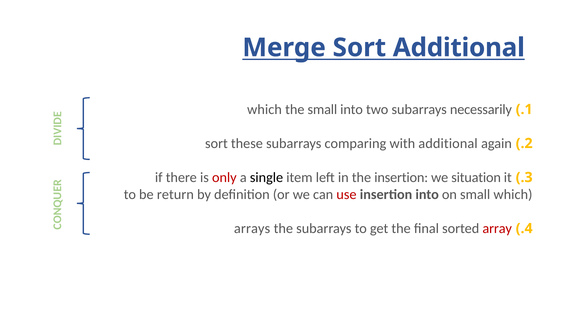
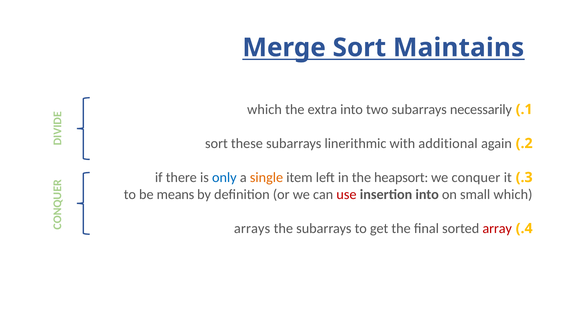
Sort Additional: Additional -> Maintains (459, 48)
the small: small -> extra (322, 110)
comparing: comparing -> linerithmic (355, 144)
only colour: red -> blue (224, 178)
single colour: black -> orange (266, 178)
the insertion: insertion -> heapsort (401, 178)
situation: situation -> conquer (476, 178)
return: return -> means (175, 195)
